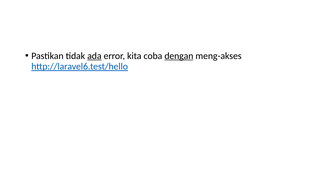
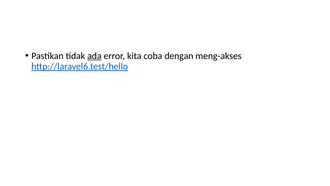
dengan underline: present -> none (179, 56)
